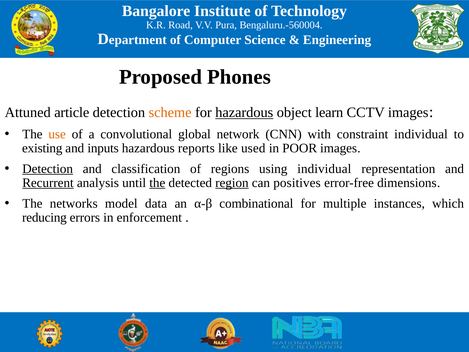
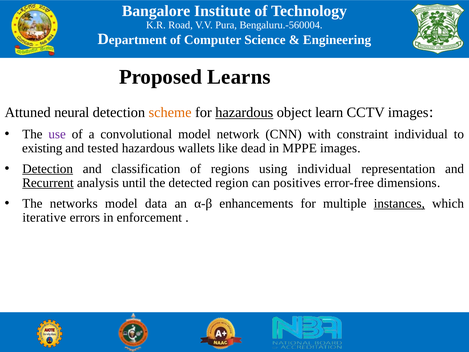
Phones: Phones -> Learns (239, 77)
article: article -> neural (72, 112)
use colour: orange -> purple (57, 134)
convolutional global: global -> model (194, 134)
inputs: inputs -> tested (103, 148)
reports: reports -> wallets (196, 148)
used: used -> dead (253, 148)
POOR: POOR -> MPPE (300, 148)
the underline: present -> none (157, 183)
region underline: present -> none (232, 183)
combinational: combinational -> enhancements (256, 203)
instances underline: none -> present (399, 203)
reducing: reducing -> iterative (44, 217)
